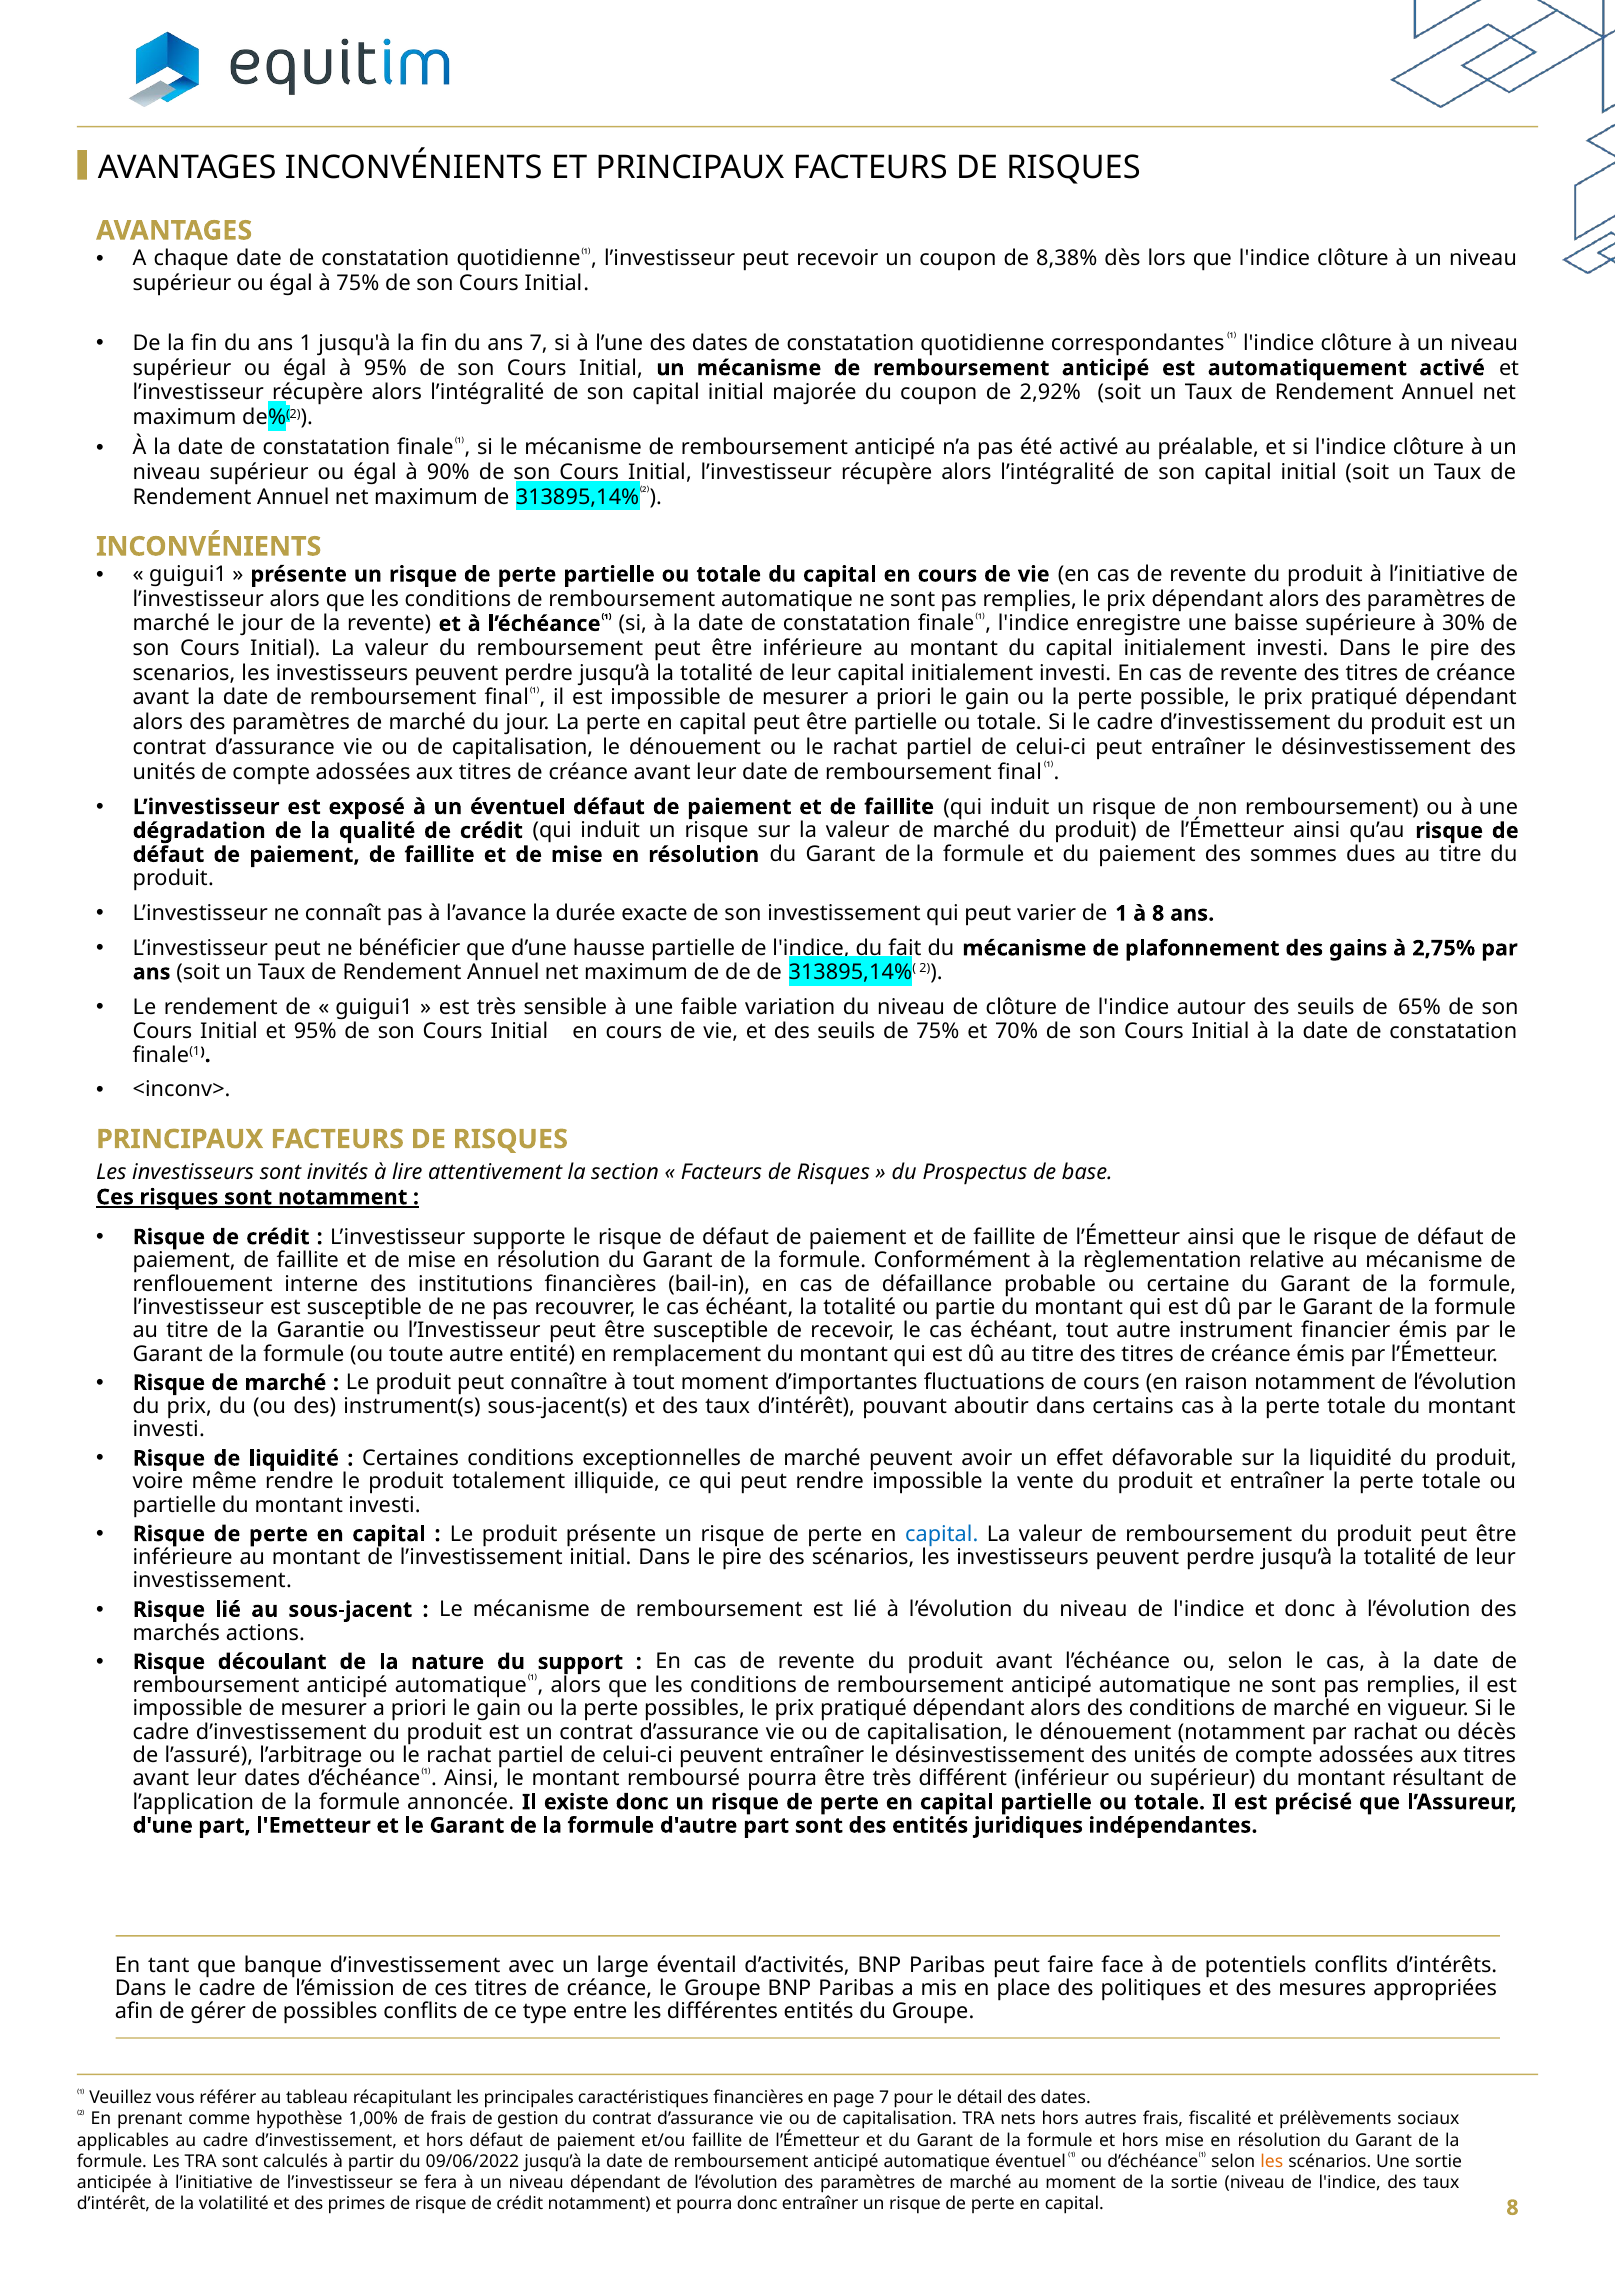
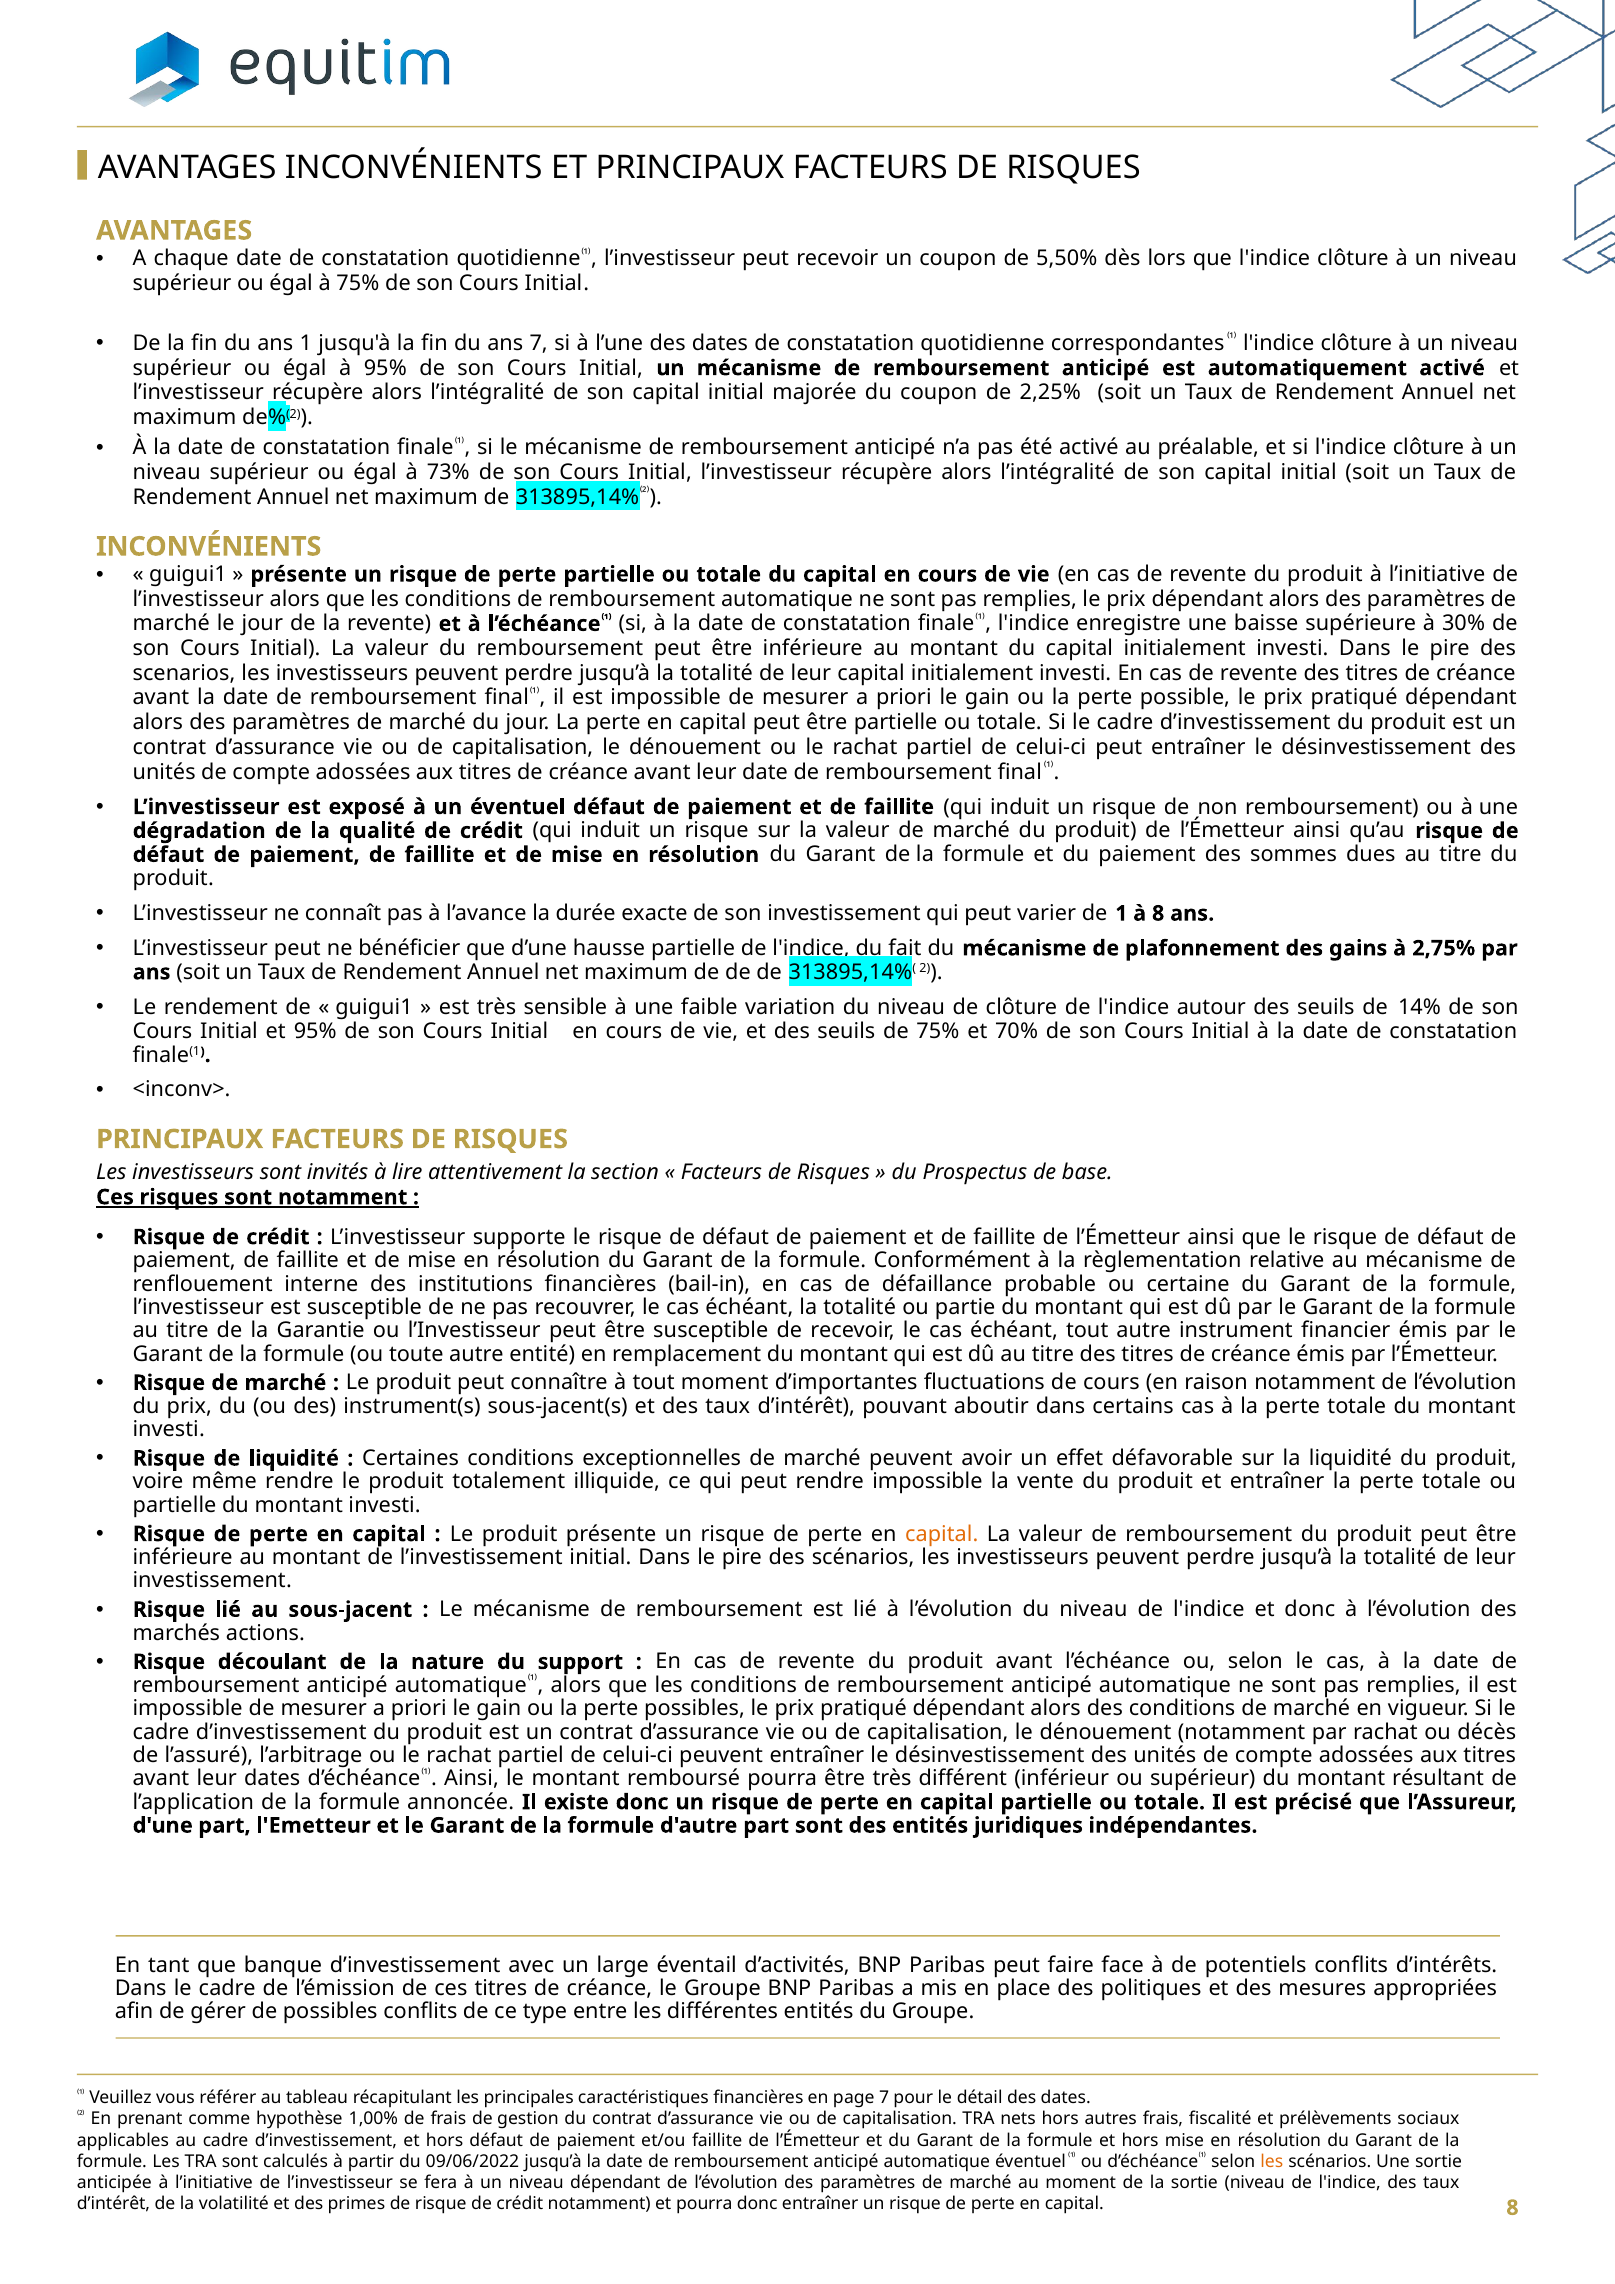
8,38%: 8,38% -> 5,50% (1067, 258)
2,92%: 2,92% -> 2,25% (1050, 393)
90%: 90% -> 73% (448, 472)
65%: 65% -> 14% (1419, 1007)
capital colour: blue -> orange (942, 1534)
